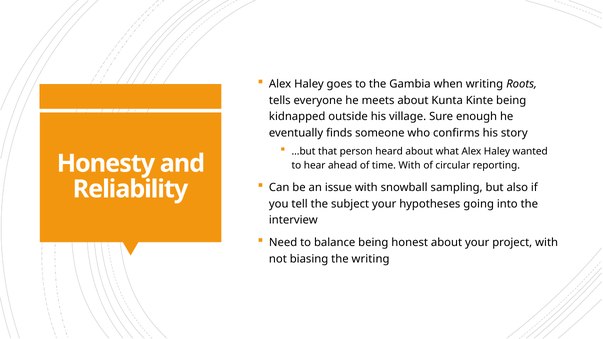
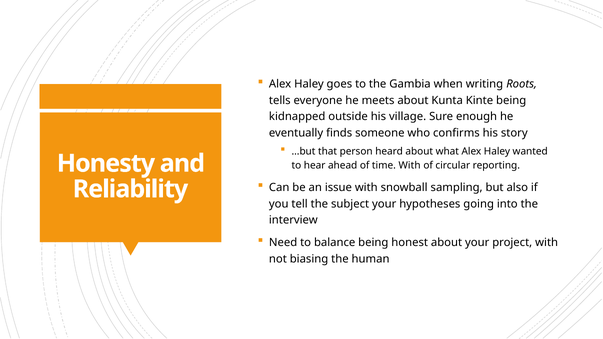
the writing: writing -> human (371, 259)
